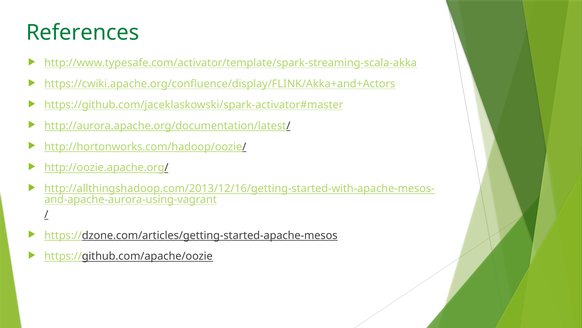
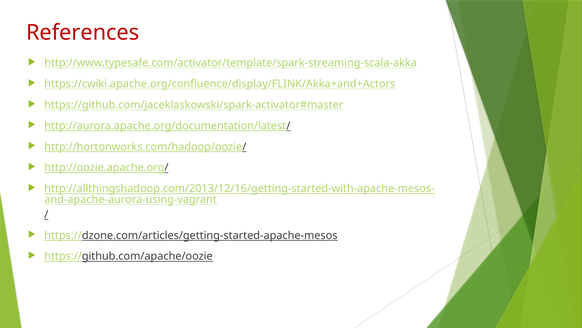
References colour: green -> red (83, 33)
